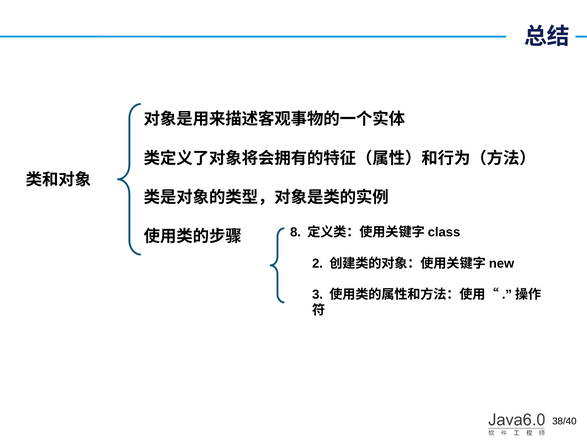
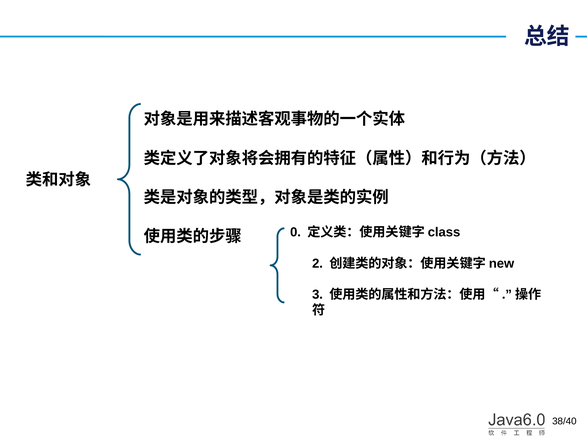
8: 8 -> 0 (296, 232)
